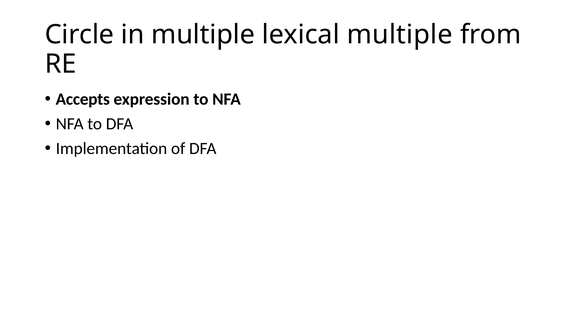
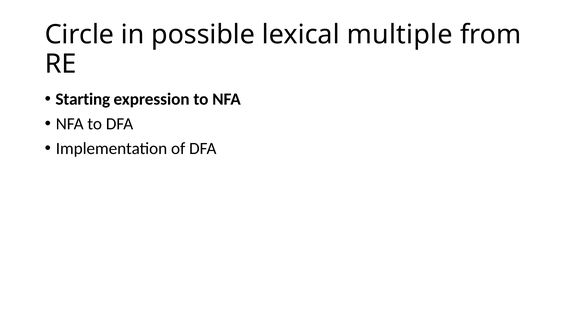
in multiple: multiple -> possible (203, 35)
Accepts: Accepts -> Starting (83, 99)
